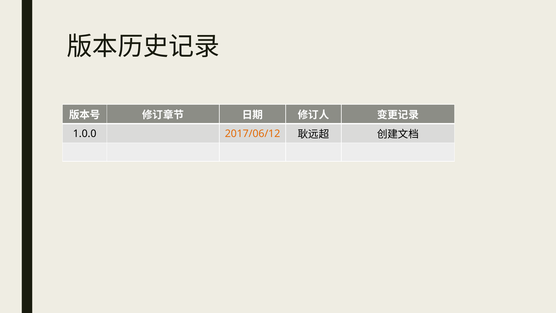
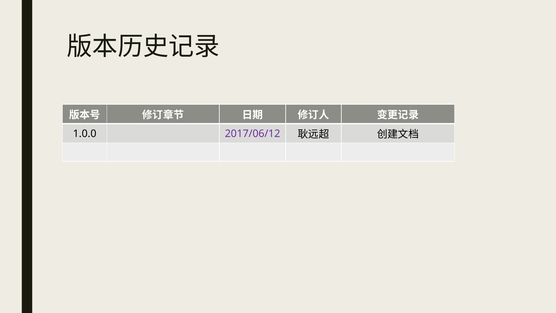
2017/06/12 colour: orange -> purple (253, 134)
